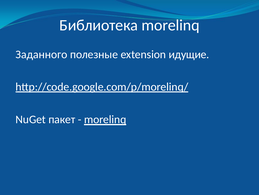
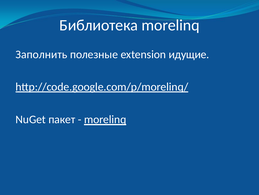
Заданного: Заданного -> Заполнить (41, 54)
